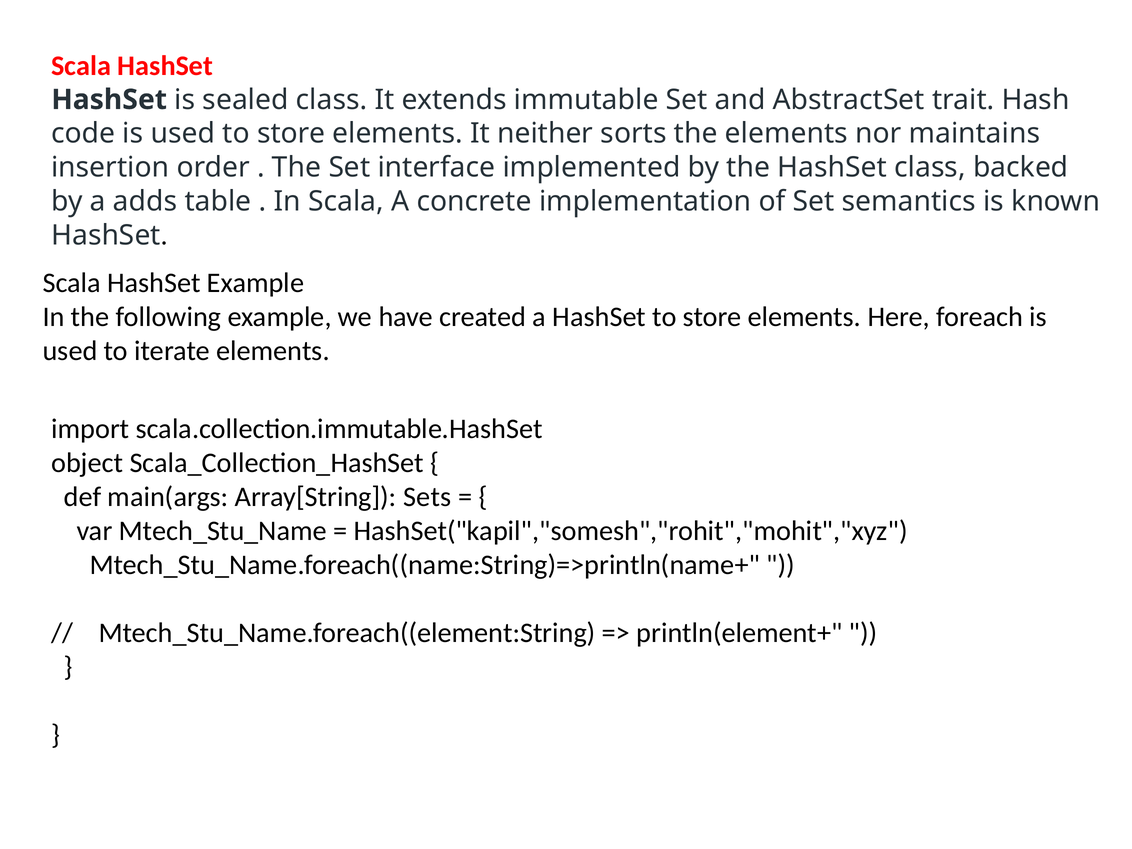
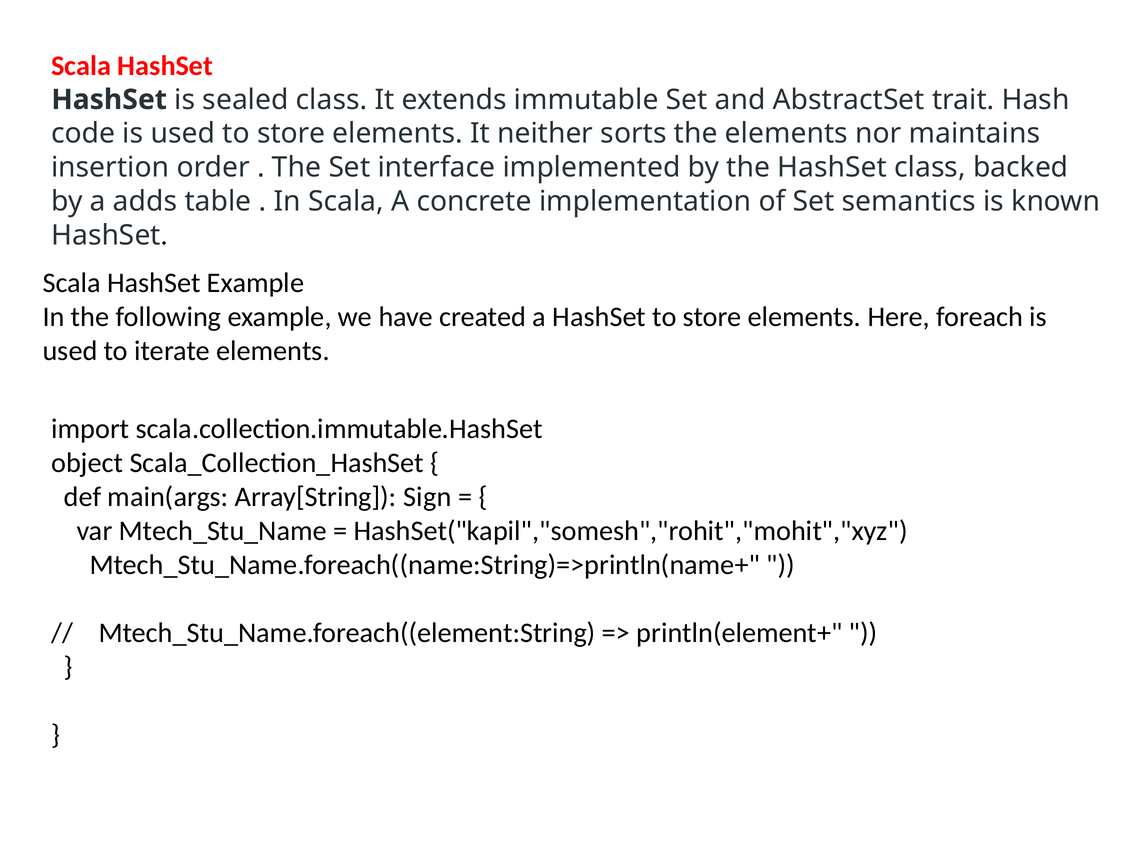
Sets: Sets -> Sign (427, 497)
